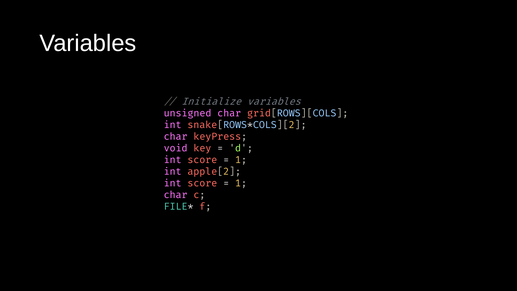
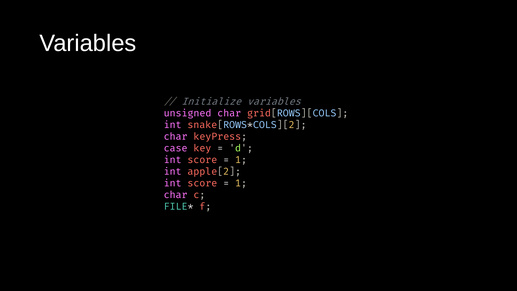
void: void -> case (176, 148)
